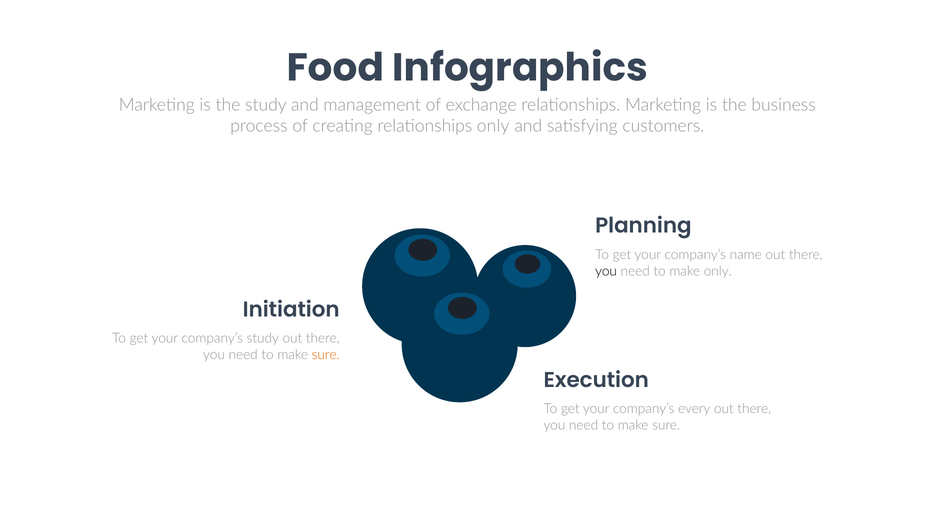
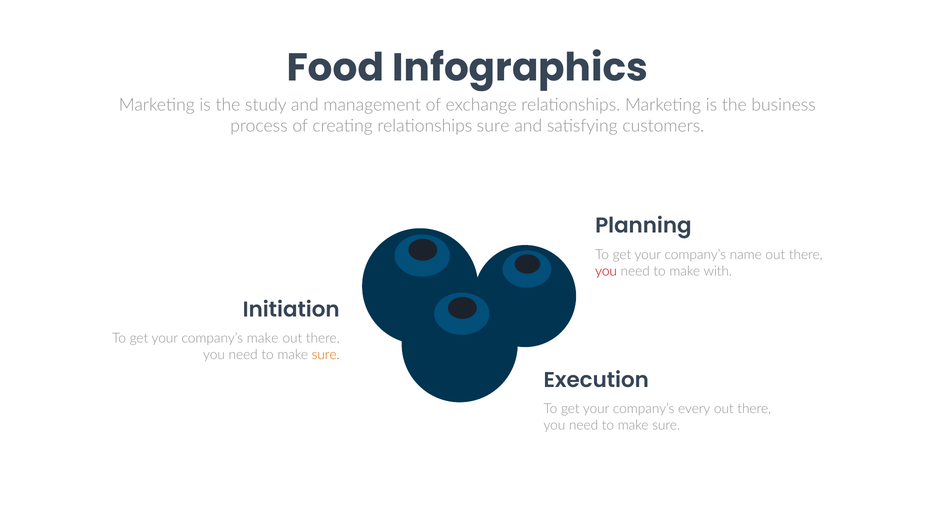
relationships only: only -> sure (493, 126)
you colour: black -> red (606, 271)
make only: only -> with (718, 271)
company’s study: study -> make (263, 338)
